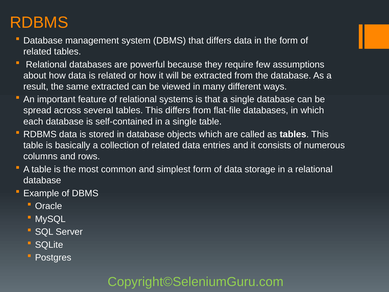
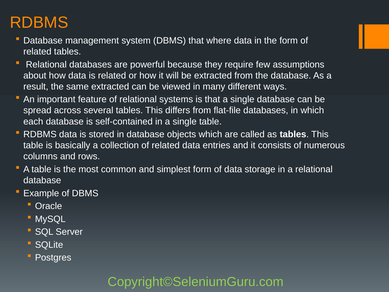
that differs: differs -> where (219, 41)
